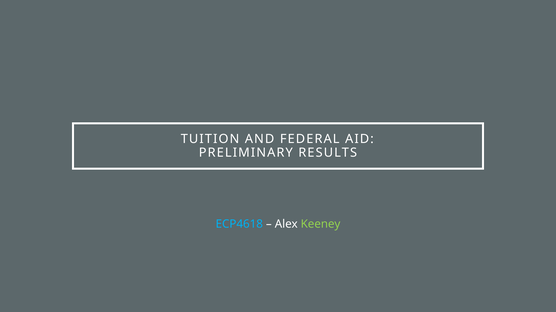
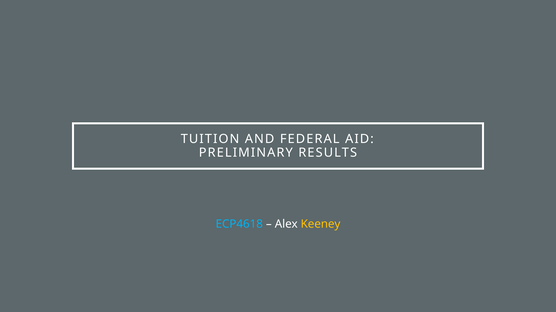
Keeney colour: light green -> yellow (321, 225)
